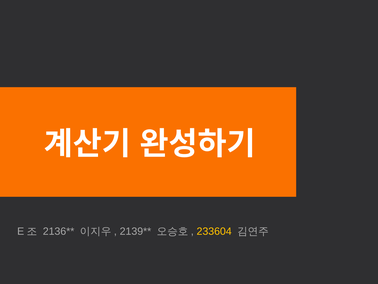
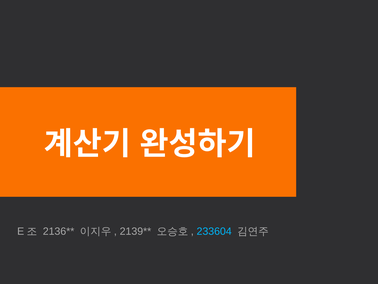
233604 colour: yellow -> light blue (214, 231)
